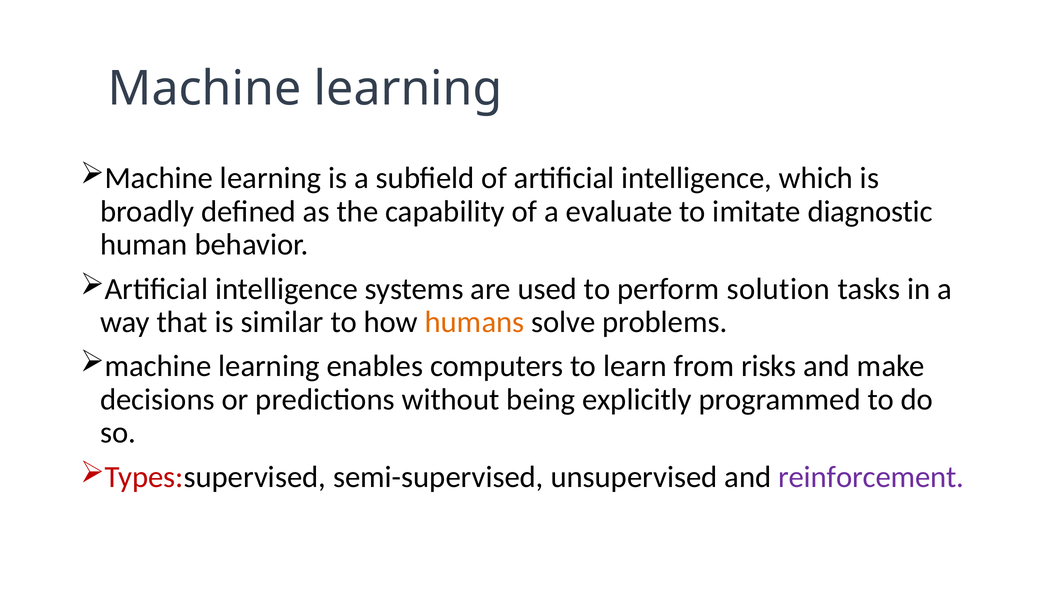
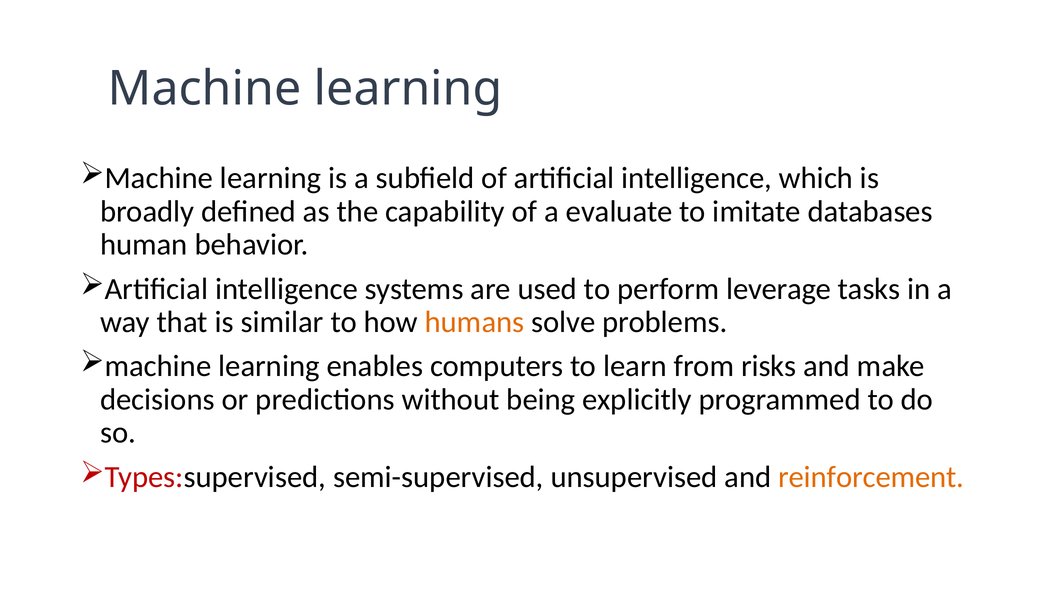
diagnostic: diagnostic -> databases (870, 211)
solution: solution -> leverage (779, 289)
reinforcement colour: purple -> orange (871, 477)
